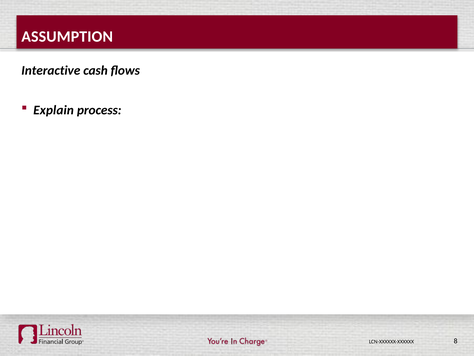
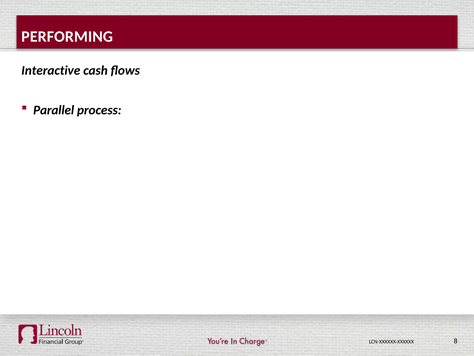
ASSUMPTION: ASSUMPTION -> PERFORMING (67, 37)
Explain: Explain -> Parallel (54, 110)
